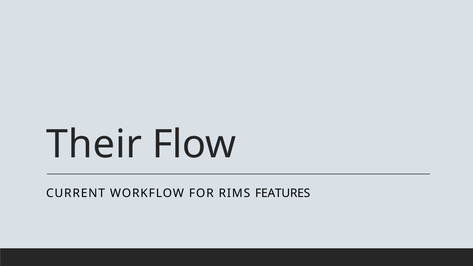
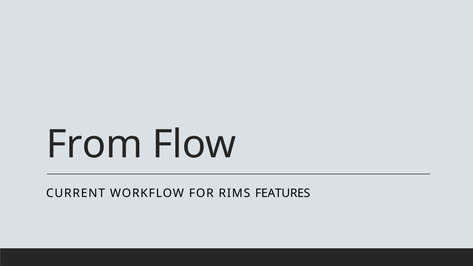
Their: Their -> From (94, 144)
